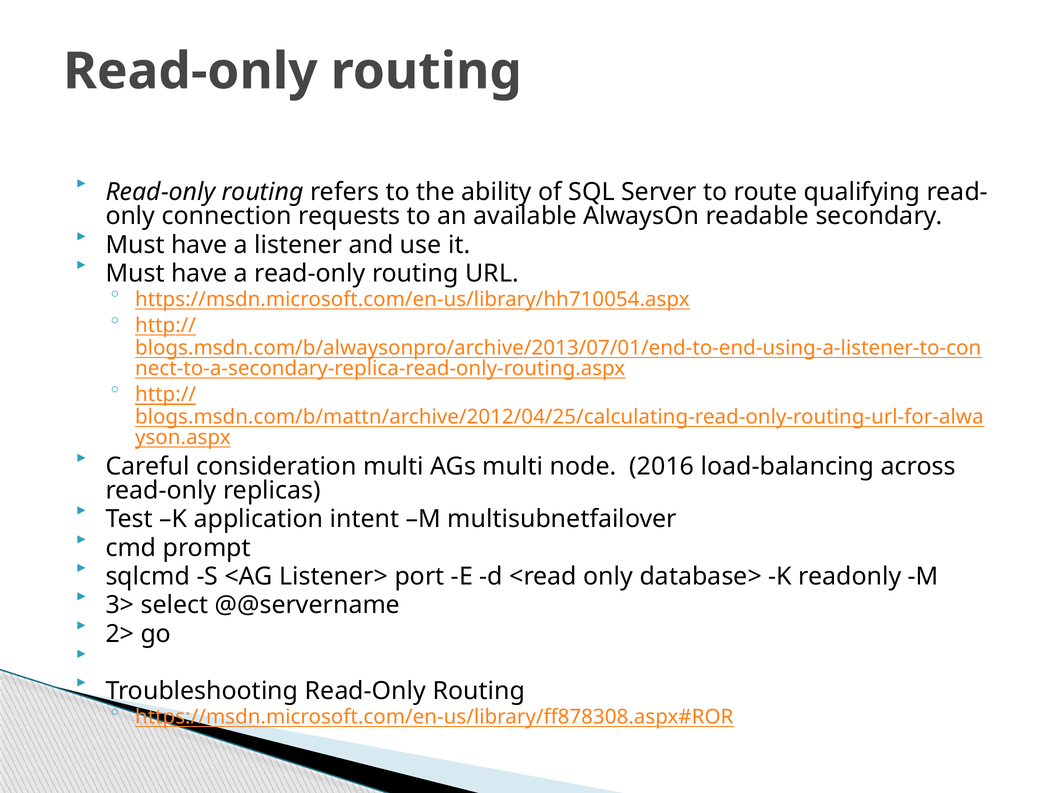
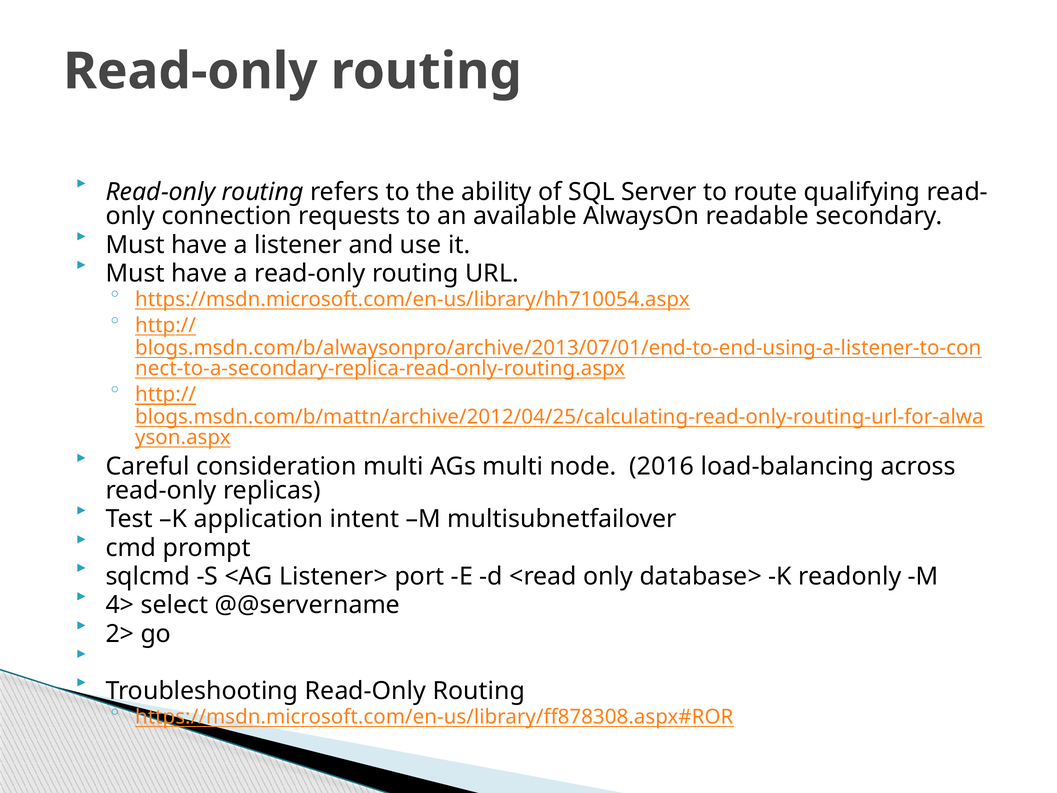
3>: 3> -> 4> (120, 605)
